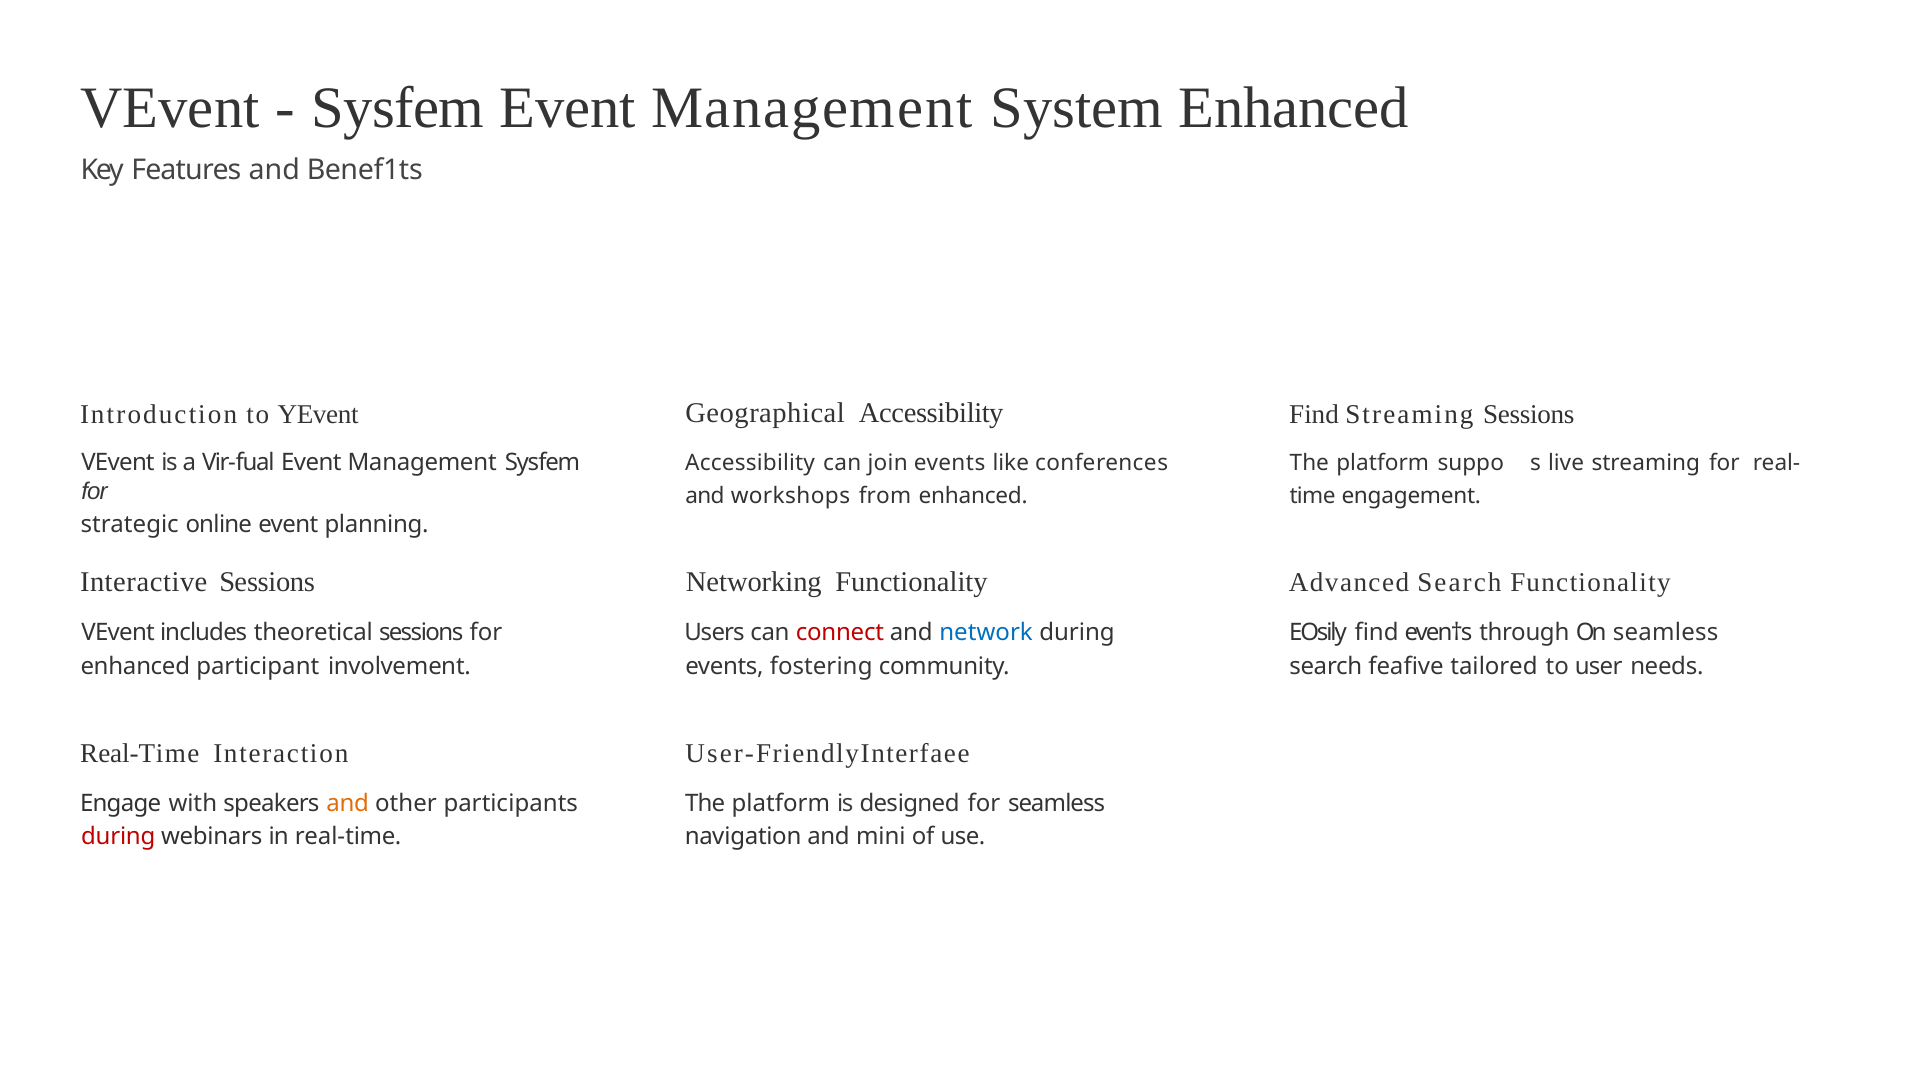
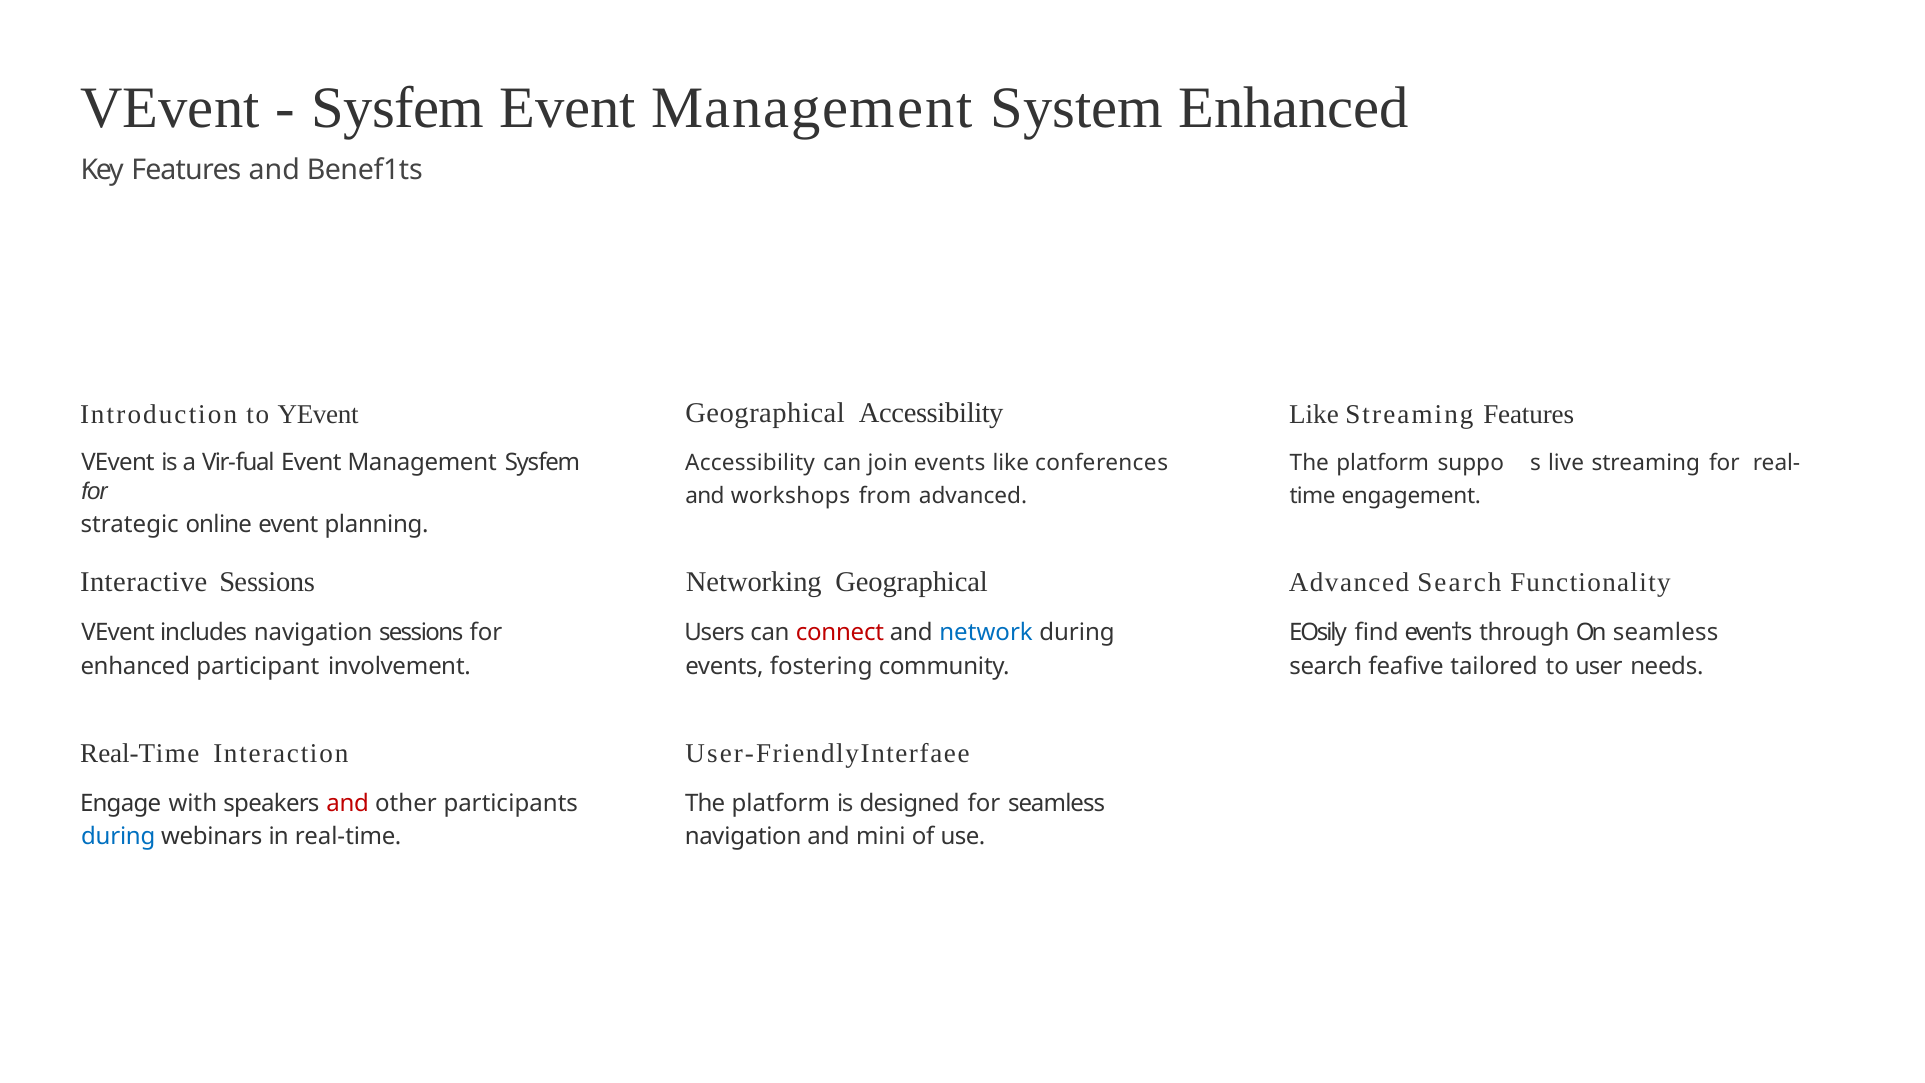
Find: Find -> Like (1314, 414)
Streaming Sessions: Sessions -> Features (1529, 414)
from enhanced: enhanced -> advanced (973, 496)
Networking Functionality: Functionality -> Geographical (912, 582)
includes theoretical: theoretical -> navigation (313, 632)
and colour: orange -> red (348, 803)
during colour: red -> blue (118, 837)
